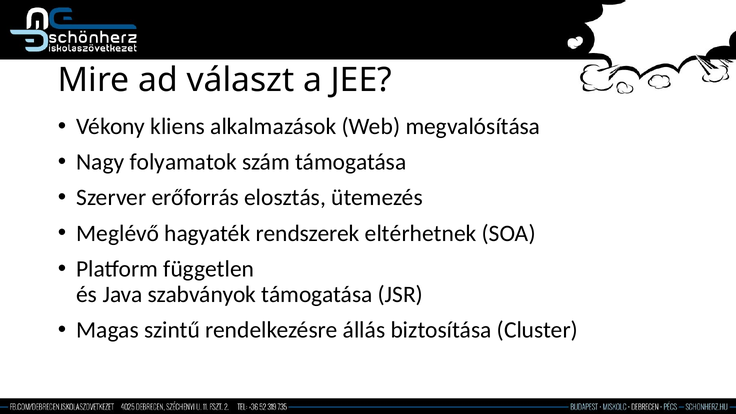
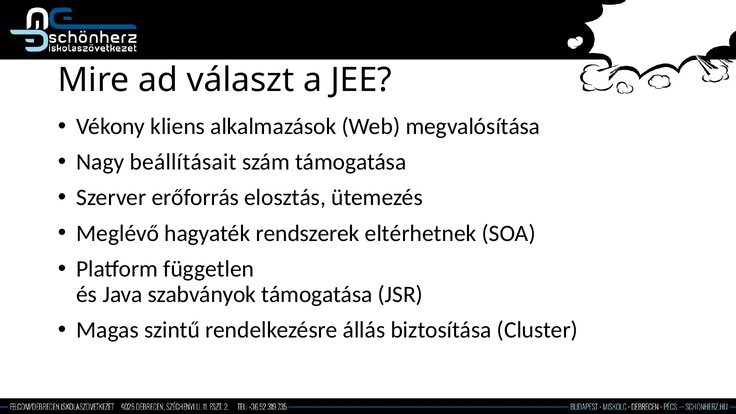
folyamatok: folyamatok -> beállításait (183, 162)
